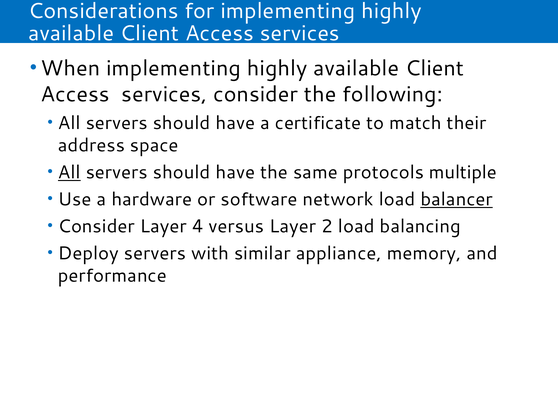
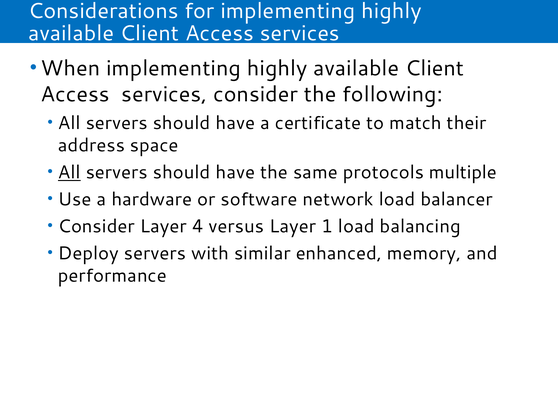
balancer underline: present -> none (457, 199)
2: 2 -> 1 (327, 226)
appliance: appliance -> enhanced (339, 253)
